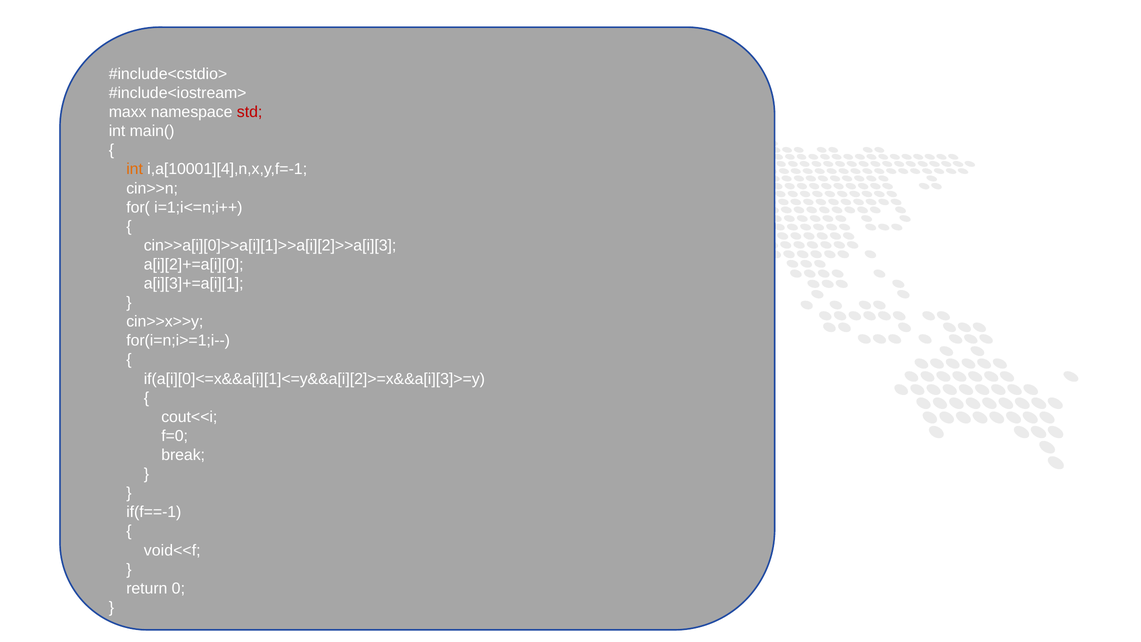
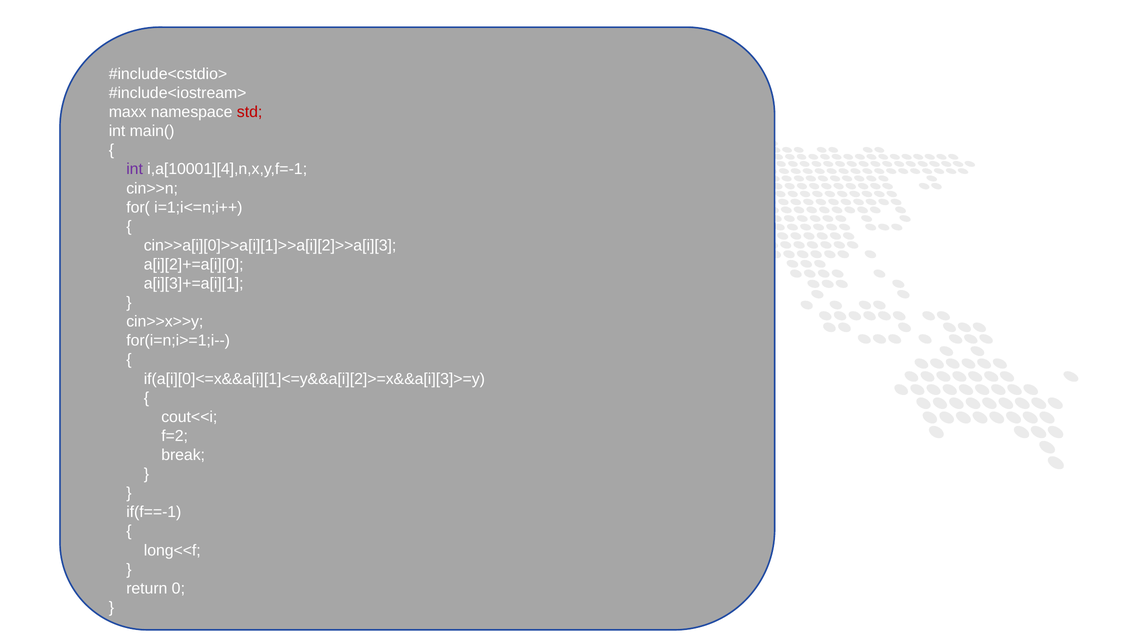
int colour: orange -> purple (135, 169)
f=0: f=0 -> f=2 (175, 436)
void<<f: void<<f -> long<<f (172, 550)
